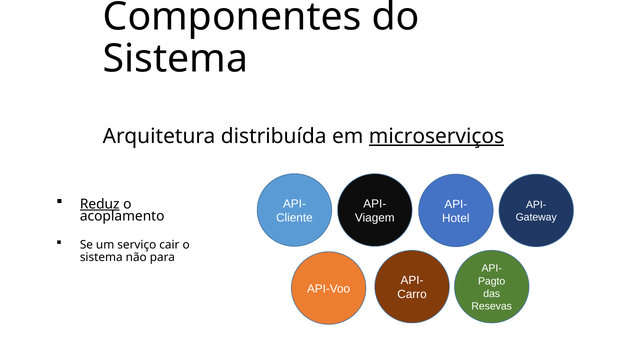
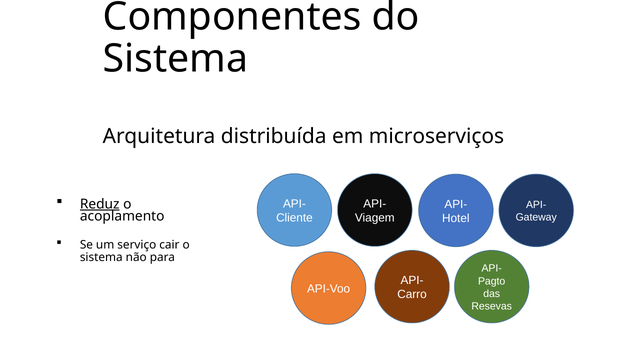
microserviços underline: present -> none (436, 136)
